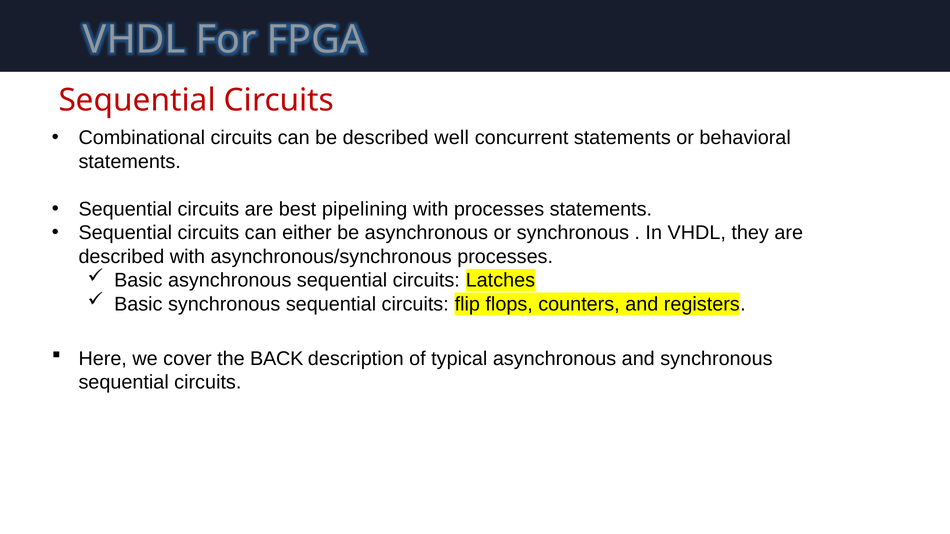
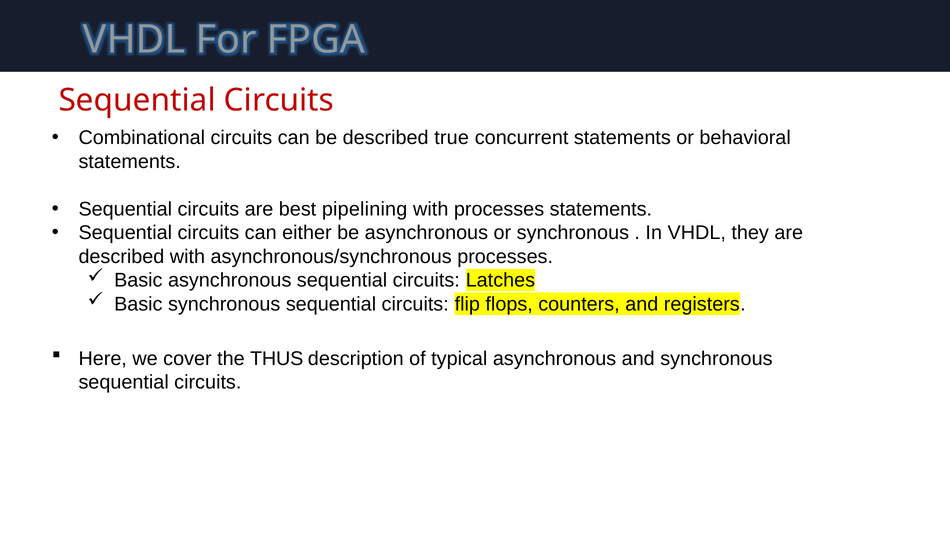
well: well -> true (452, 138)
BACK: BACK -> THUS (277, 359)
